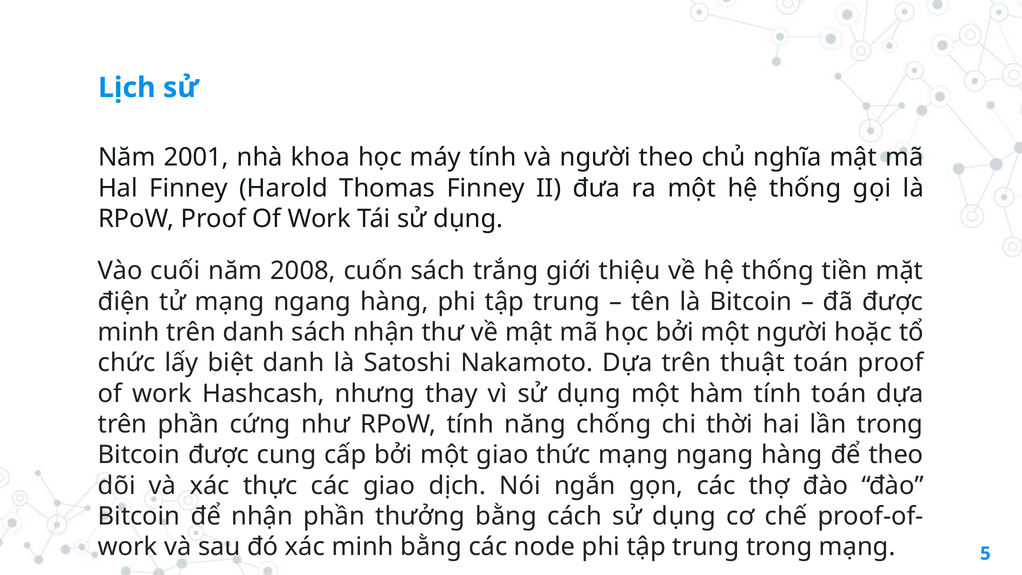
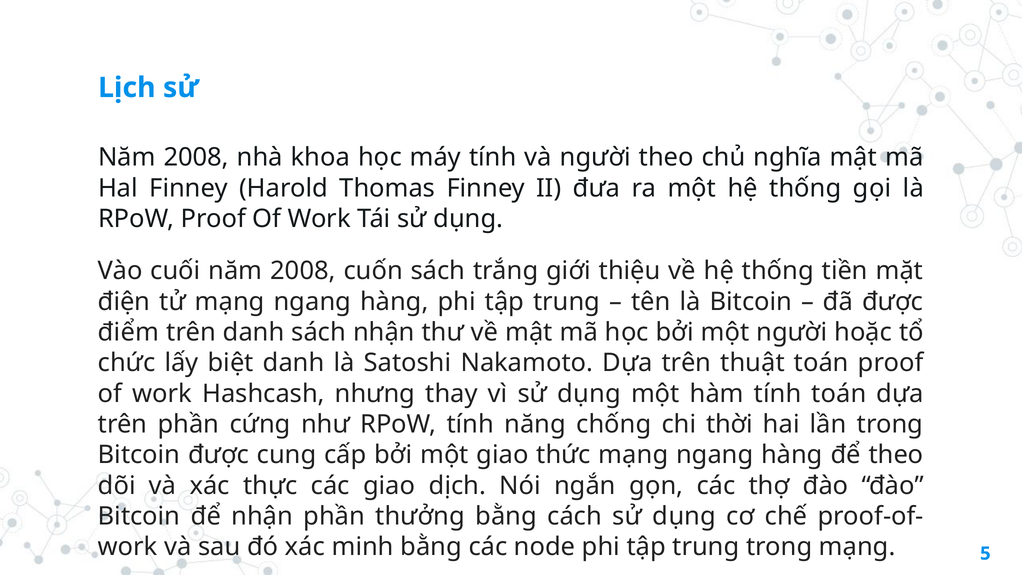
2001: 2001 -> 2008 (196, 158)
minh: minh -> điểm (129, 332)
